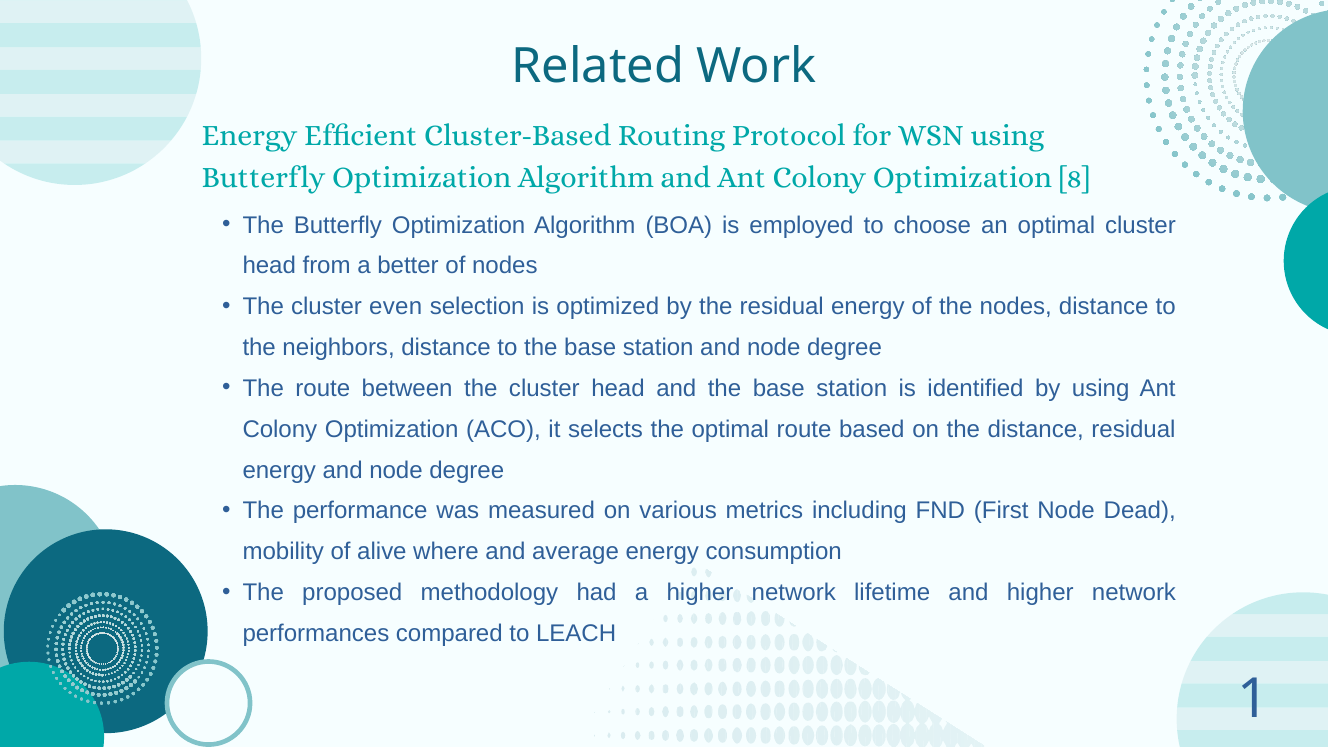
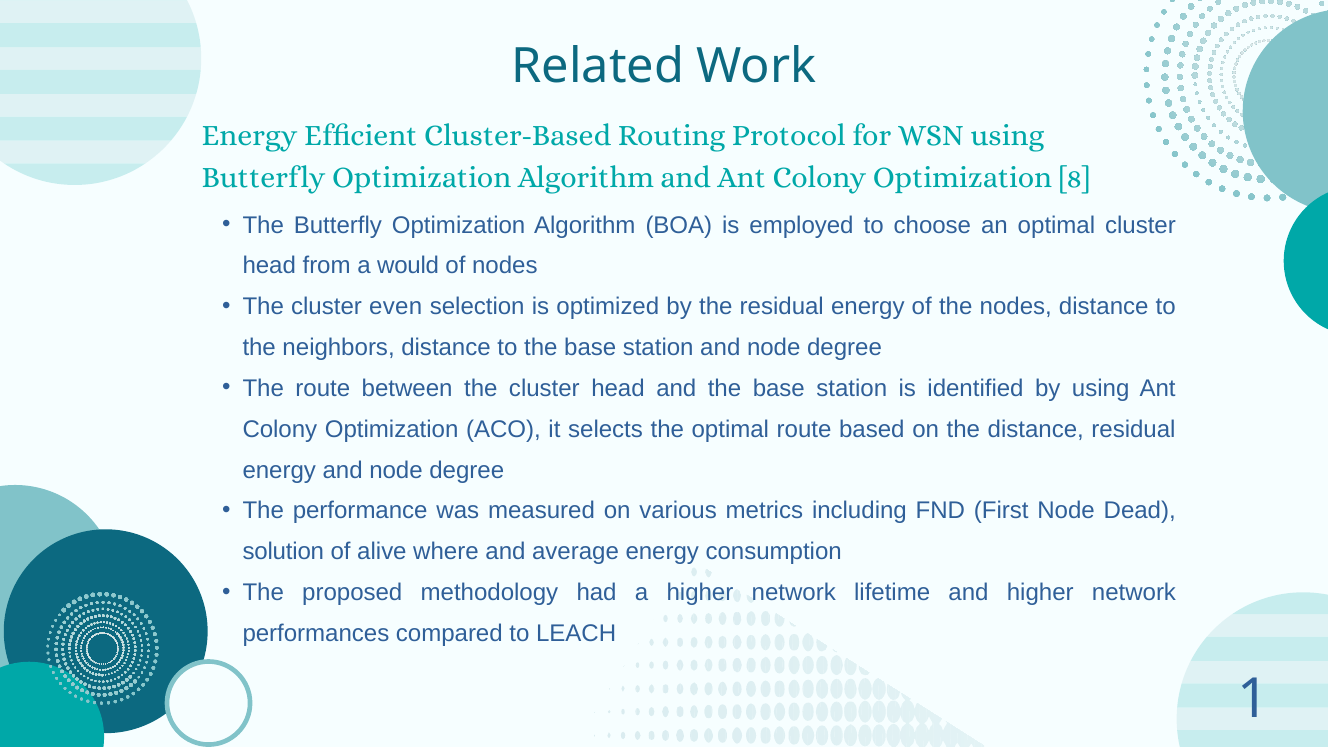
better: better -> would (408, 266)
mobility: mobility -> solution (283, 552)
